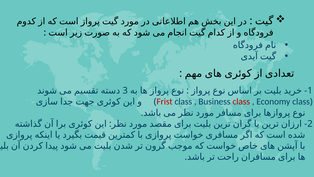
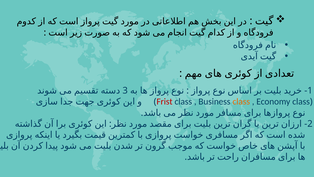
class colour: red -> orange (241, 101)
